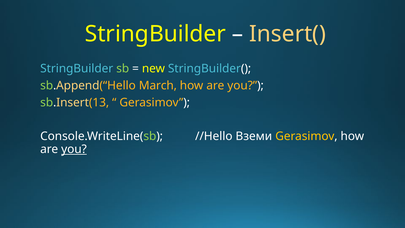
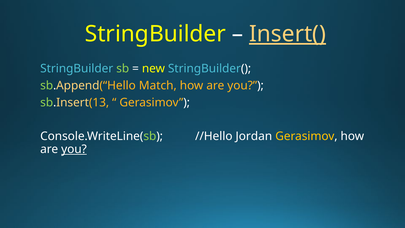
Insert( underline: none -> present (288, 34)
March: March -> Match (158, 85)
Вземи: Вземи -> Jordan (254, 136)
